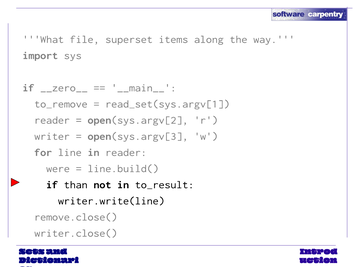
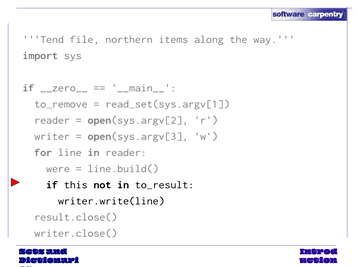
What: What -> Tend (43, 39)
superset: superset -> northern (129, 39)
than: than -> this (76, 185)
remove.close(: remove.close( -> result.close( (76, 217)
